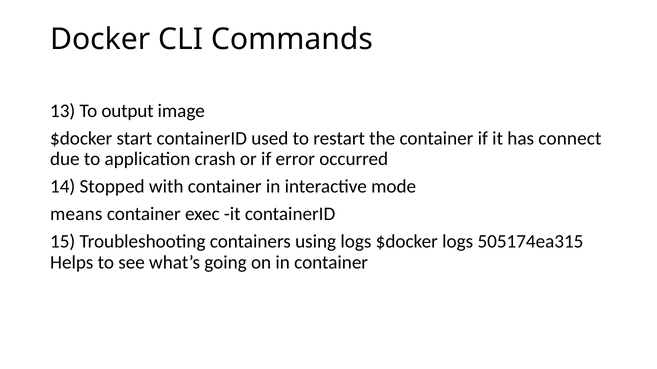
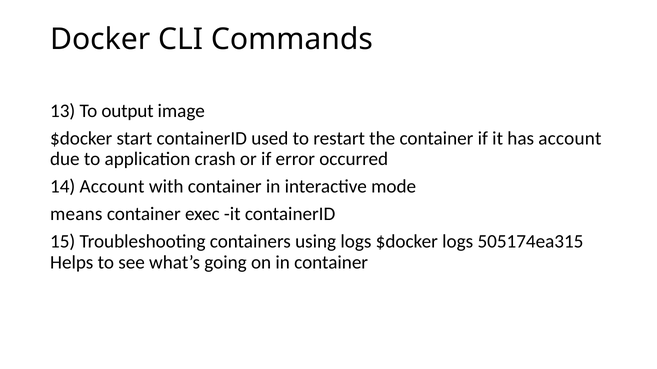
has connect: connect -> account (570, 139)
14 Stopped: Stopped -> Account (112, 187)
